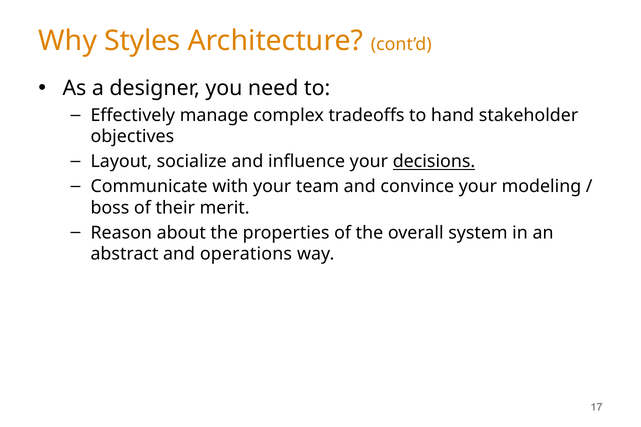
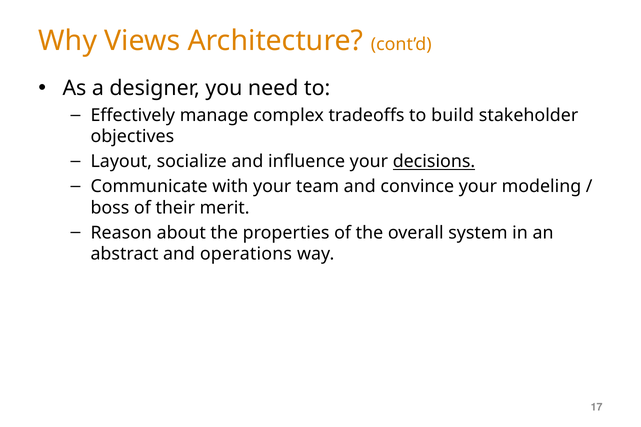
Styles: Styles -> Views (142, 41)
hand: hand -> build (453, 115)
